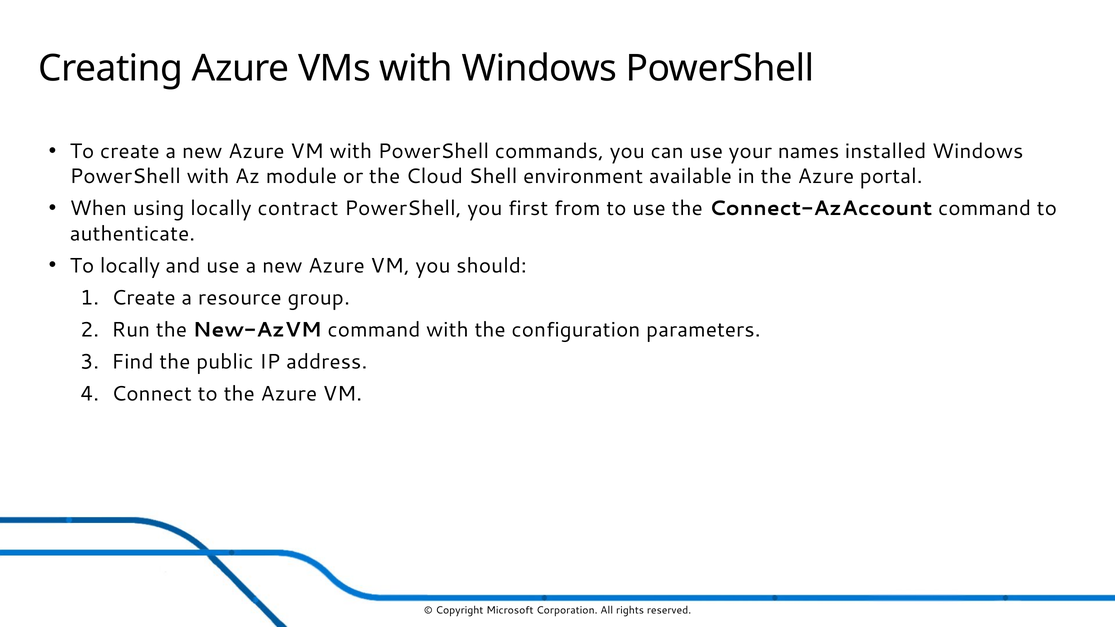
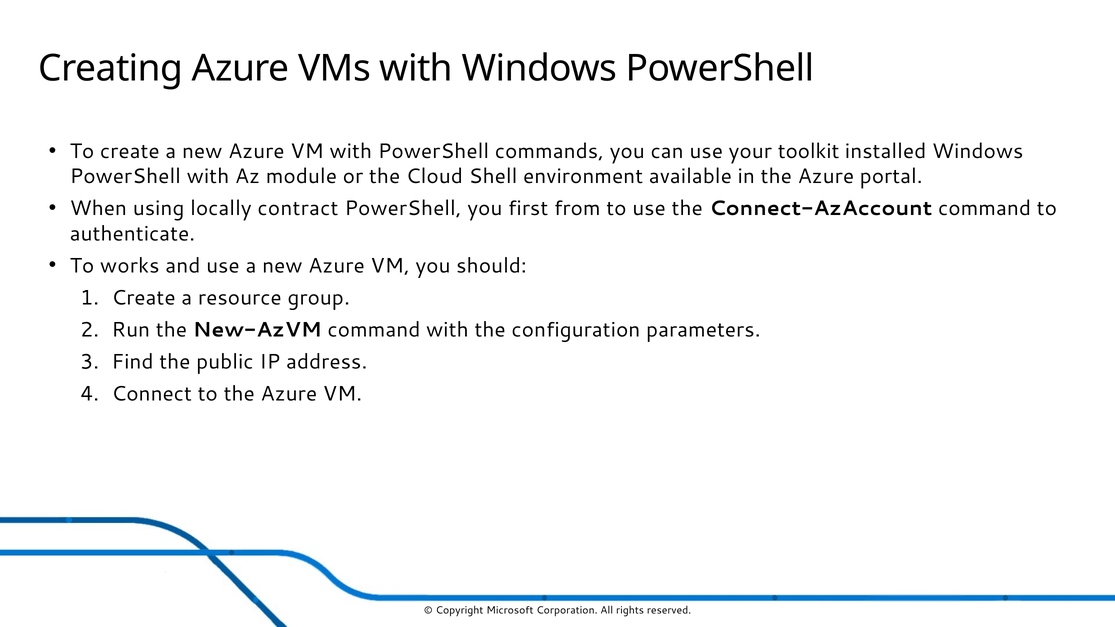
names: names -> toolkit (809, 151)
To locally: locally -> works (130, 266)
